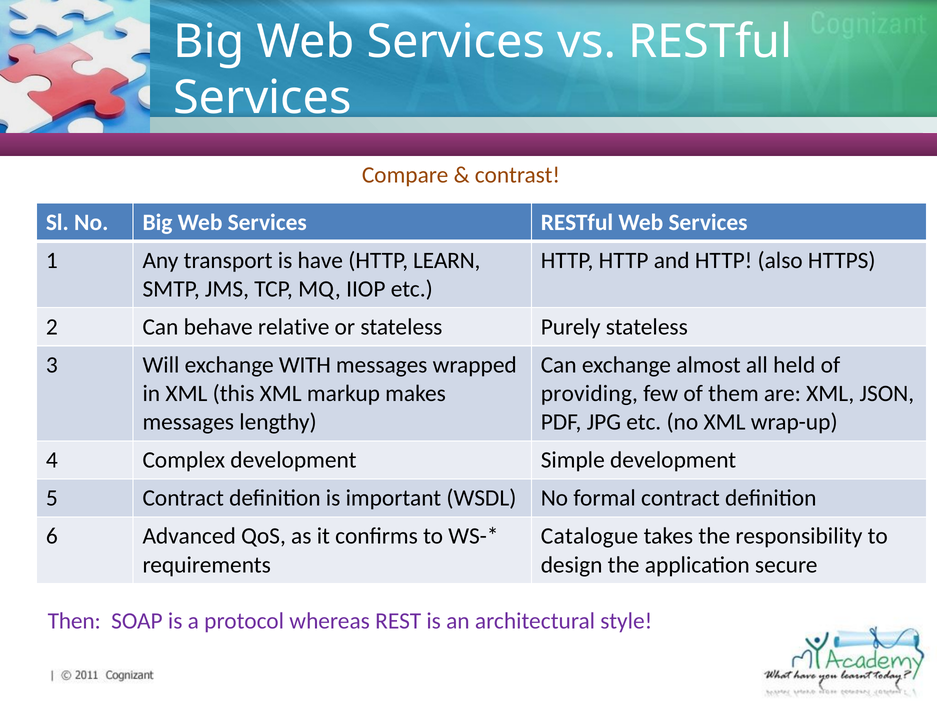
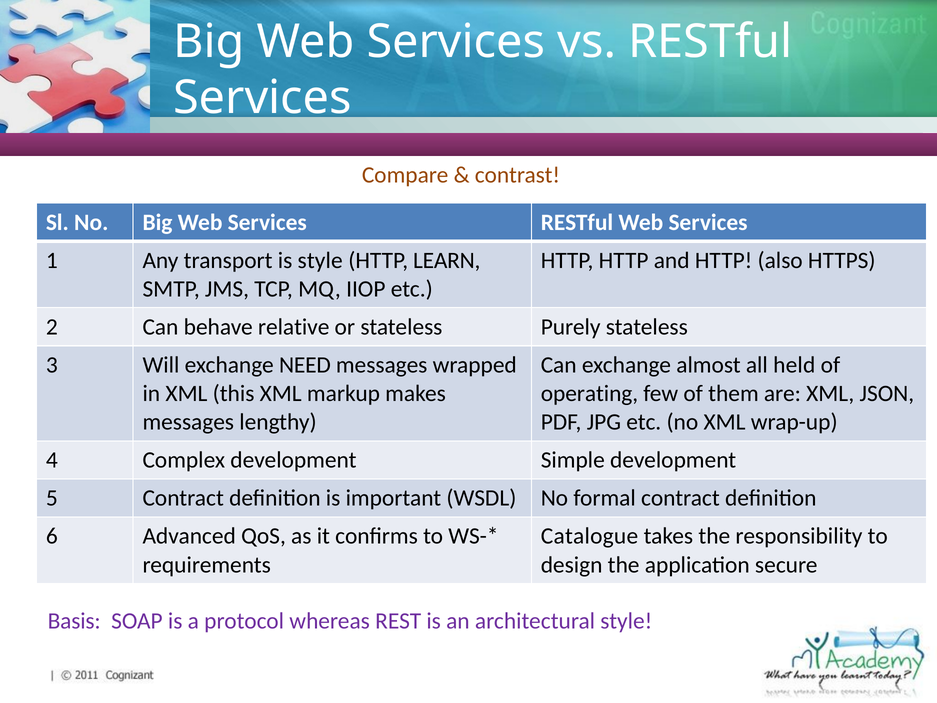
is have: have -> style (320, 260)
WITH: WITH -> NEED (305, 365)
providing: providing -> operating (589, 393)
Then: Then -> Basis (74, 621)
